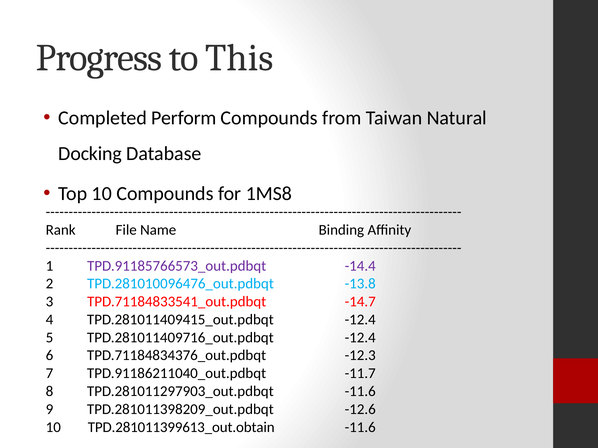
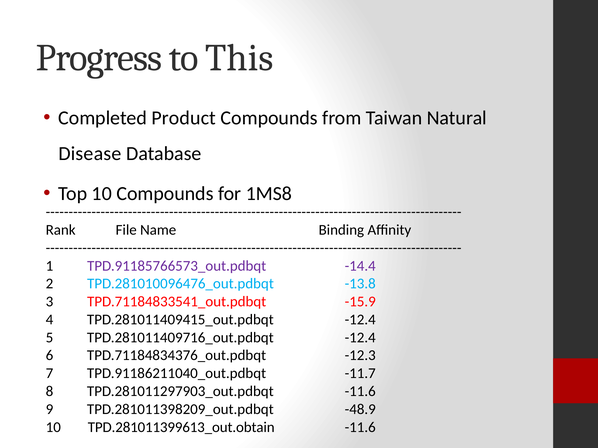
Perform: Perform -> Product (184, 118)
Docking: Docking -> Disease (90, 154)
-14.7: -14.7 -> -15.9 (360, 302)
-12.6: -12.6 -> -48.9 (360, 410)
